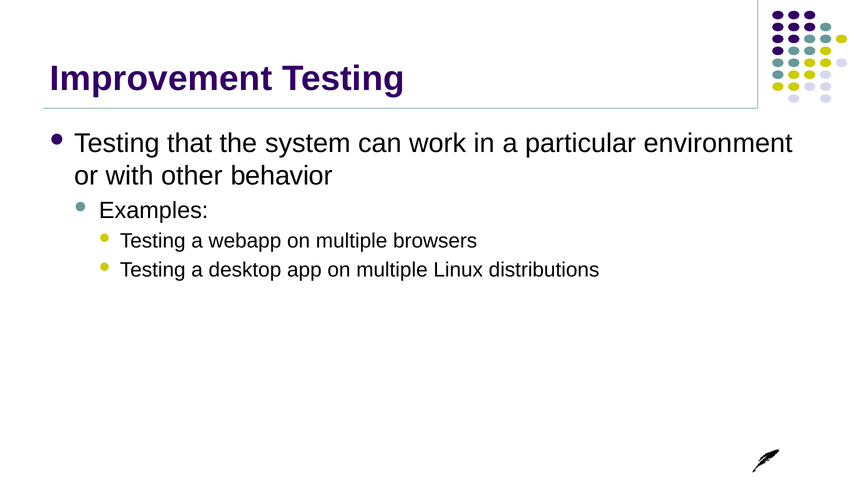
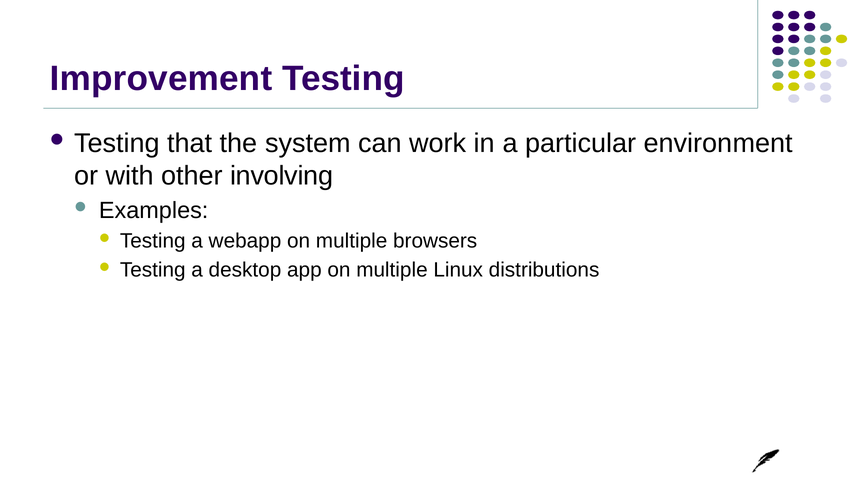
behavior: behavior -> involving (282, 176)
